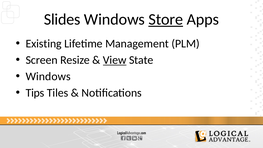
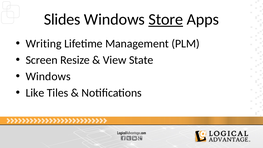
Existing: Existing -> Writing (44, 44)
View underline: present -> none (115, 60)
Tips: Tips -> Like (35, 93)
